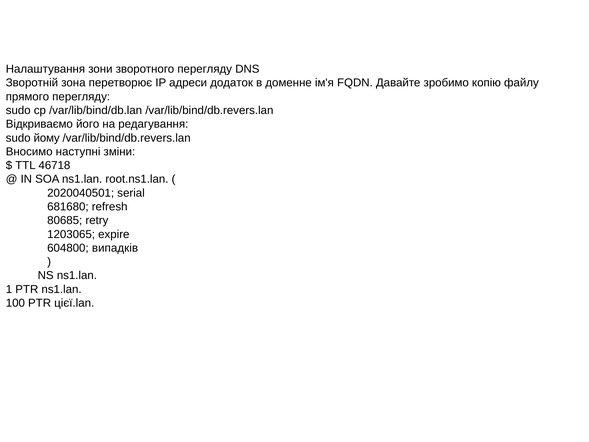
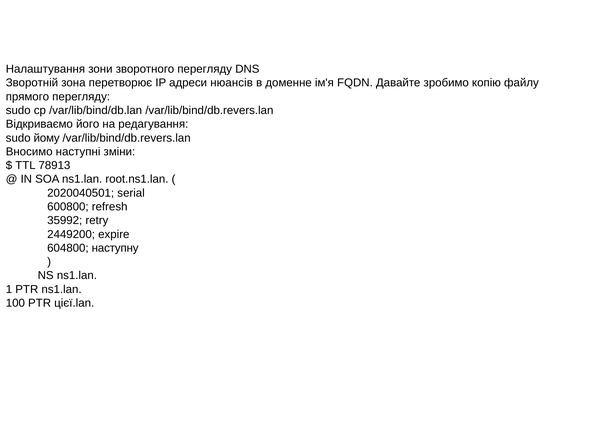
додаток: додаток -> нюансів (232, 83)
46718: 46718 -> 78913 (54, 165)
681680: 681680 -> 600800 (68, 207)
80685: 80685 -> 35992 (65, 220)
1203065: 1203065 -> 2449200 (71, 234)
випадків: випадків -> наступну (115, 248)
